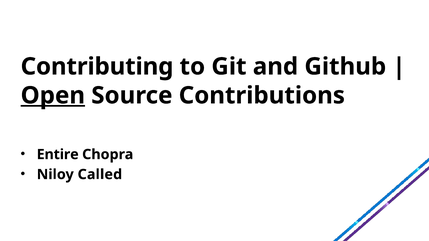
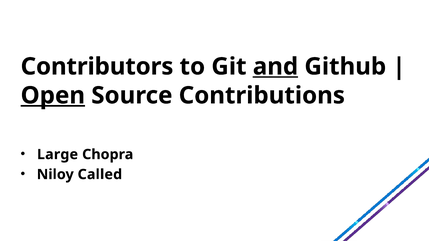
Contributing: Contributing -> Contributors (97, 67)
and underline: none -> present (275, 67)
Entire: Entire -> Large (58, 155)
